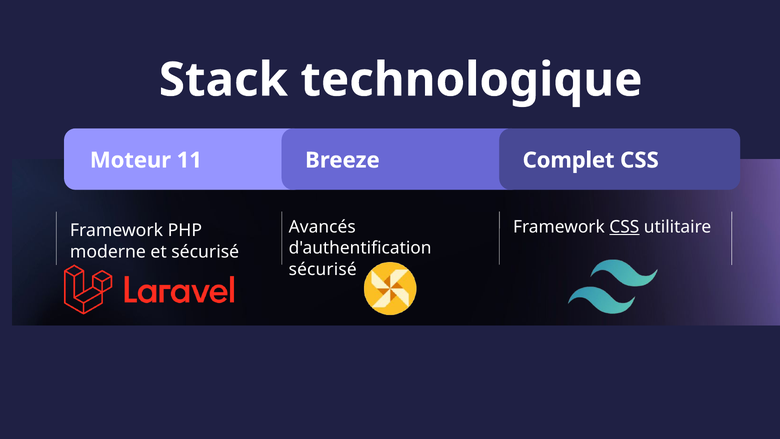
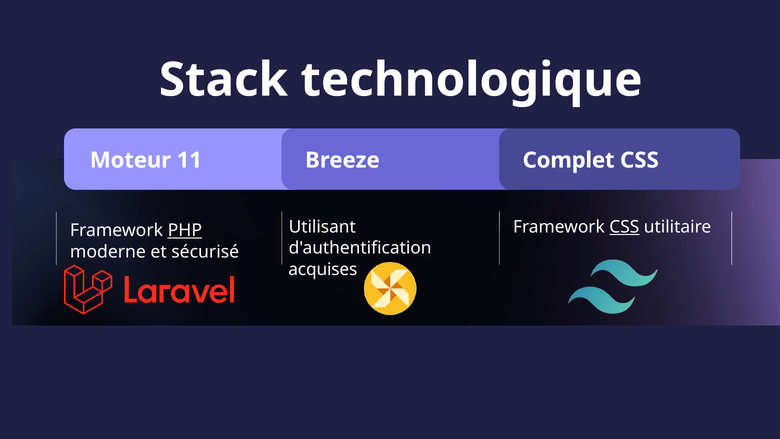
Avancés: Avancés -> Utilisant (322, 227)
PHP underline: none -> present (185, 230)
sécurisé: sécurisé -> acquises (323, 269)
